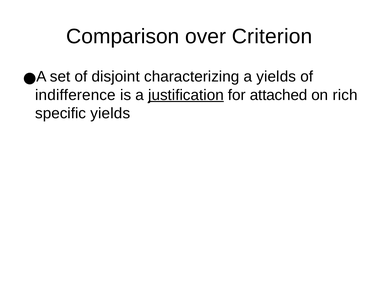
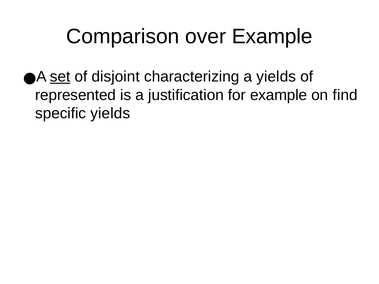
over Criterion: Criterion -> Example (272, 37)
set underline: none -> present (60, 77)
indifference: indifference -> represented (76, 95)
justification underline: present -> none (186, 95)
for attached: attached -> example (279, 95)
rich: rich -> find (345, 95)
